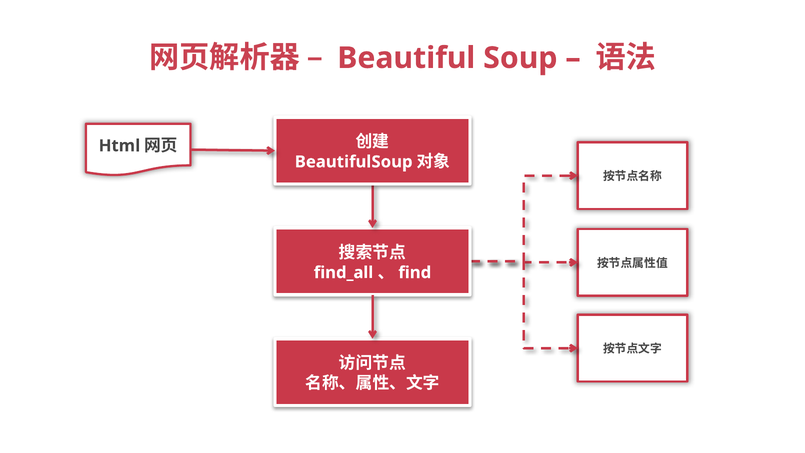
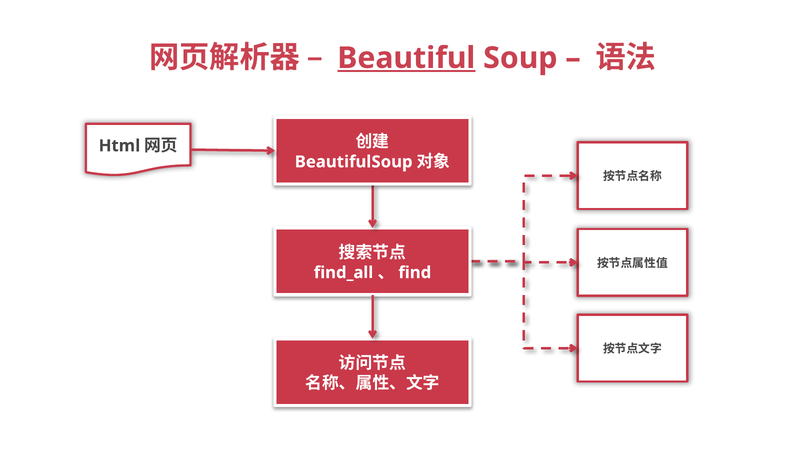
Beautiful underline: none -> present (406, 58)
